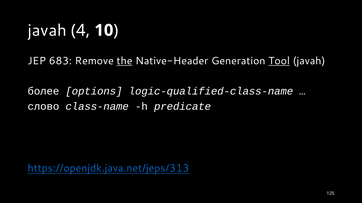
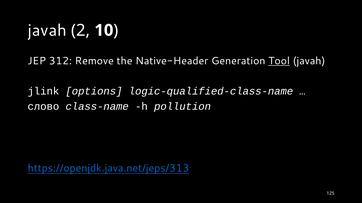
4: 4 -> 2 (81, 30)
683: 683 -> 312 (60, 61)
the underline: present -> none (125, 61)
более: более -> jlink (43, 91)
predicate: predicate -> pollution (183, 107)
